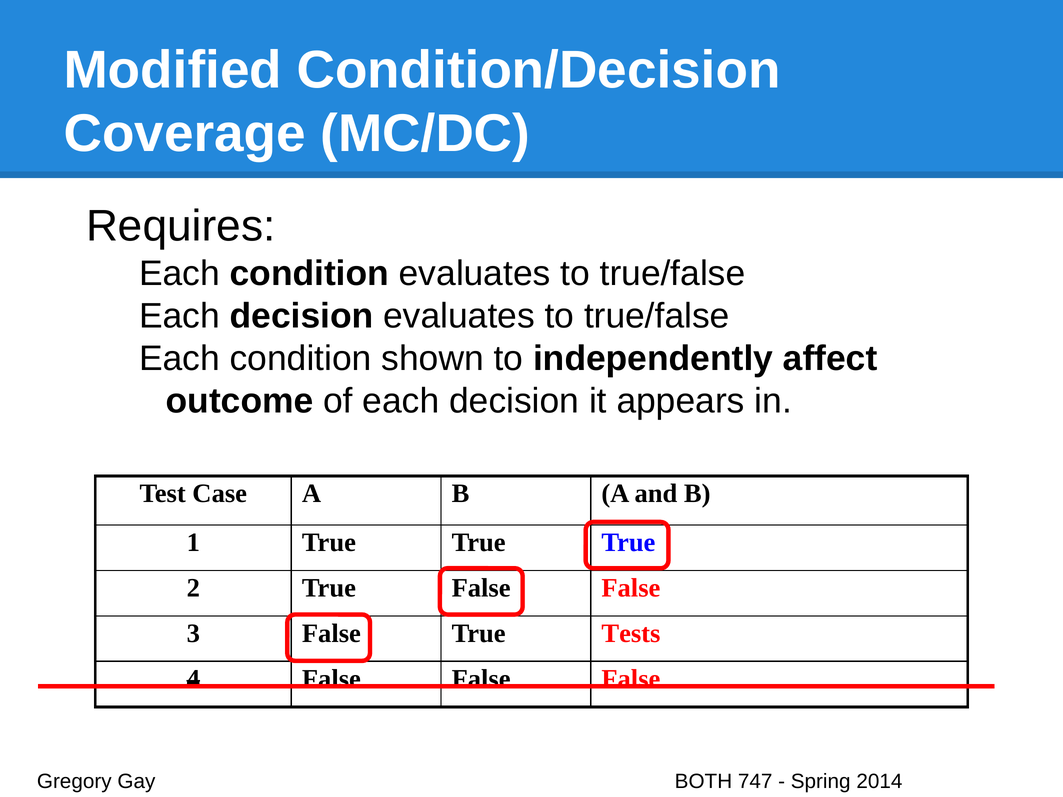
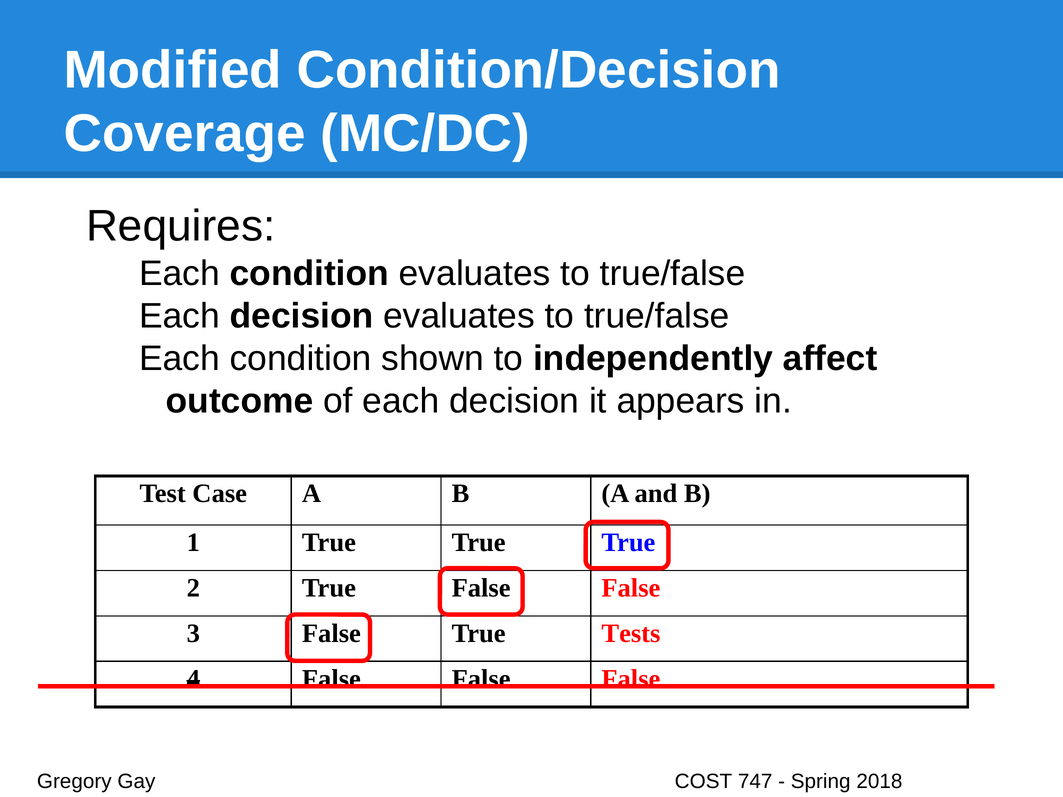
BOTH: BOTH -> COST (703, 782)
2014: 2014 -> 2018 (879, 782)
